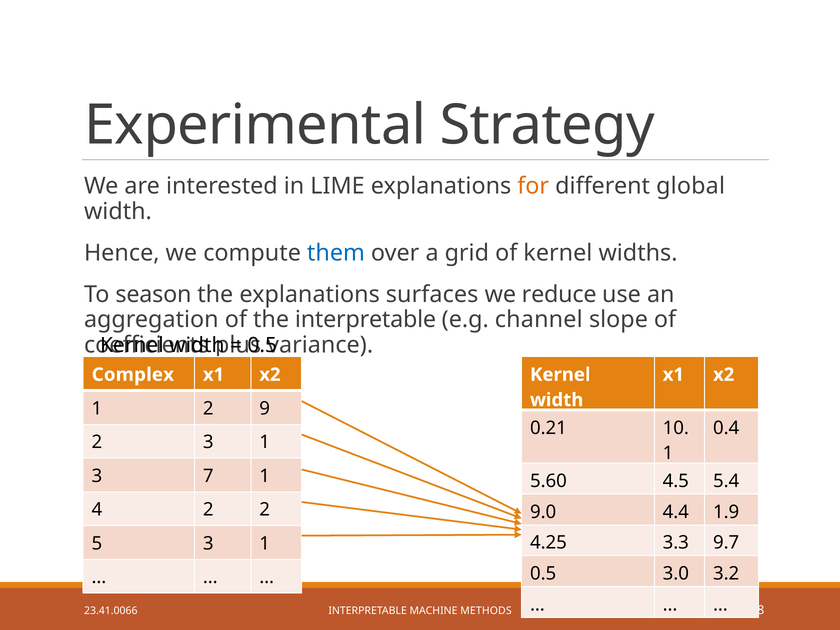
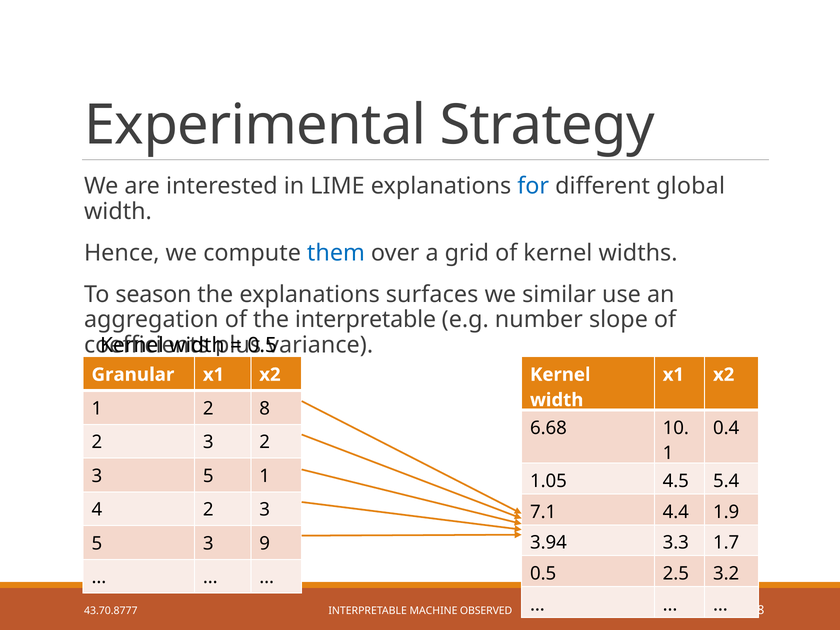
for colour: orange -> blue (533, 186)
reduce: reduce -> similar (559, 294)
channel: channel -> number (539, 320)
Complex: Complex -> Granular (133, 375)
2 9: 9 -> 8 (265, 408)
0.21: 0.21 -> 6.68 (548, 428)
2 3 1: 1 -> 2 (265, 442)
7: 7 -> 5 (208, 476)
5.60: 5.60 -> 1.05 (548, 481)
4 2 2: 2 -> 3 (265, 510)
9.0: 9.0 -> 7.1 (543, 512)
4.25: 4.25 -> 3.94 (548, 543)
9.7: 9.7 -> 1.7 (726, 543)
5 3 1: 1 -> 9 (265, 543)
3.0: 3.0 -> 2.5 (676, 574)
23.41.0066: 23.41.0066 -> 43.70.8777 (111, 611)
METHODS: METHODS -> OBSERVED (486, 611)
